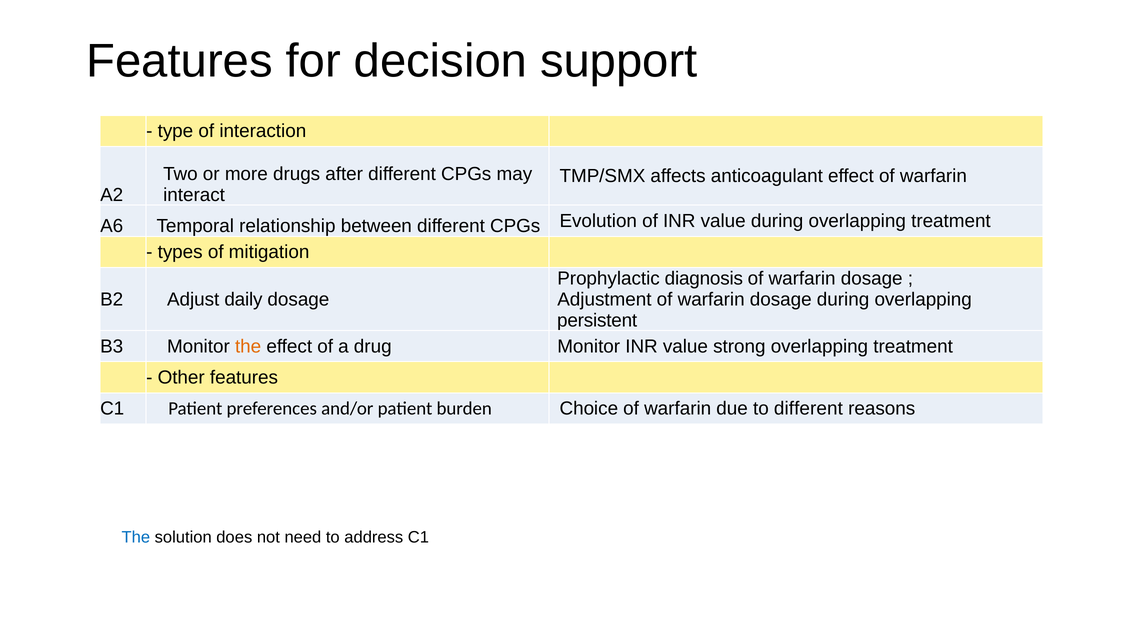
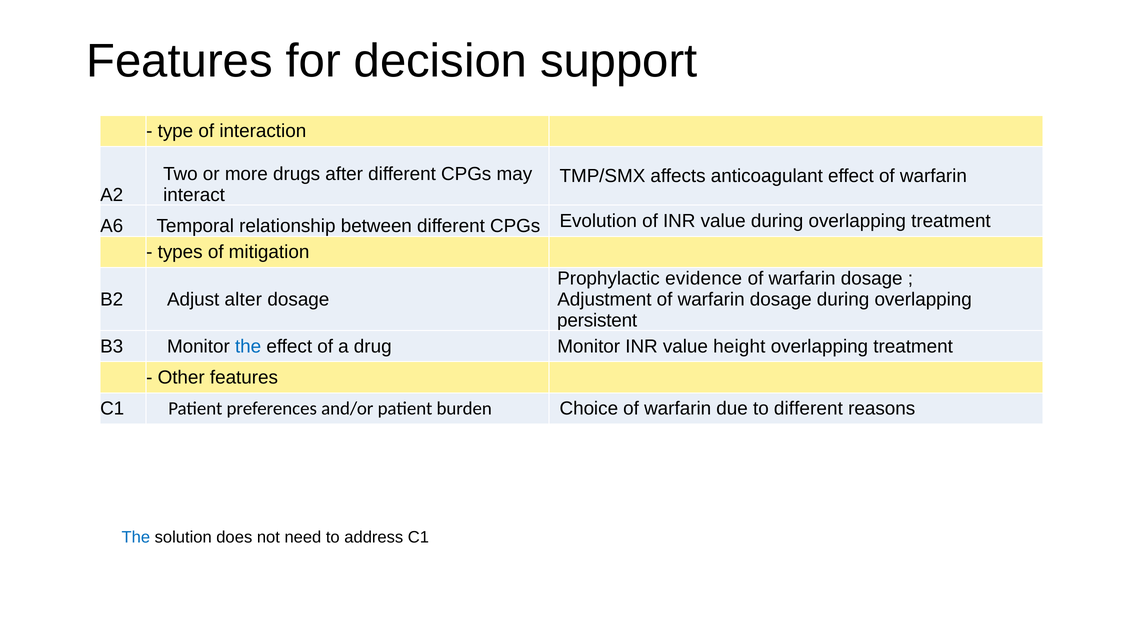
diagnosis: diagnosis -> evidence (704, 278)
daily: daily -> alter (243, 299)
the colour: orange -> blue (248, 346)
strong: strong -> height (739, 346)
